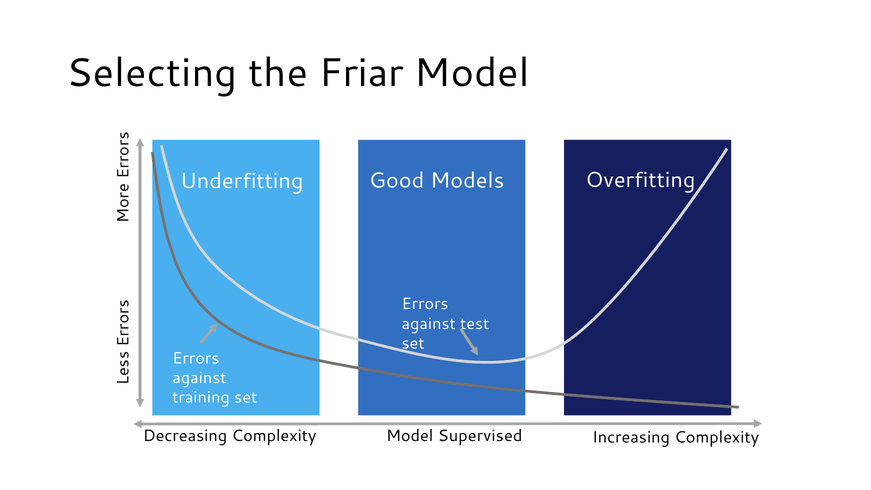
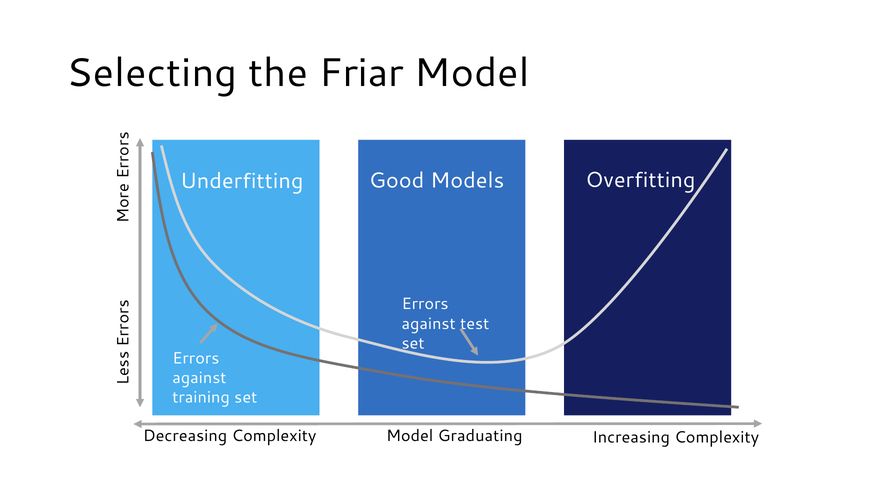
Supervised: Supervised -> Graduating (480, 436)
